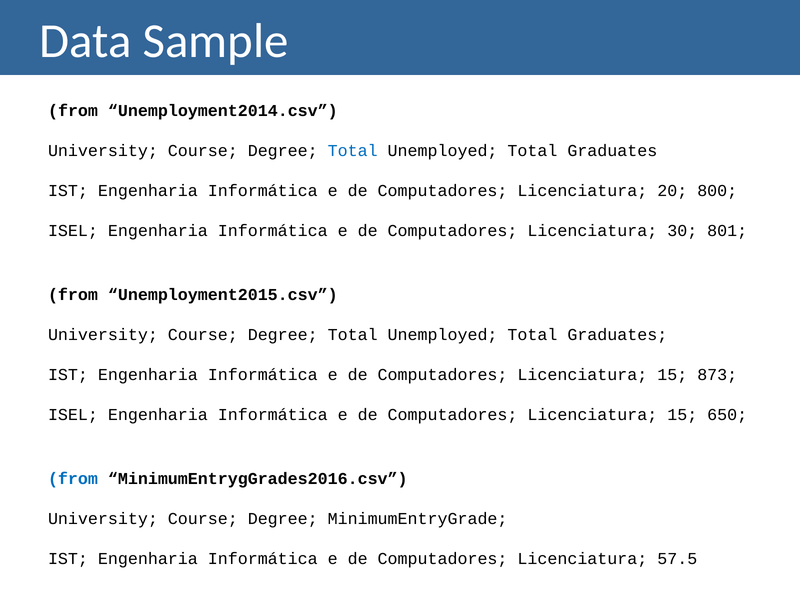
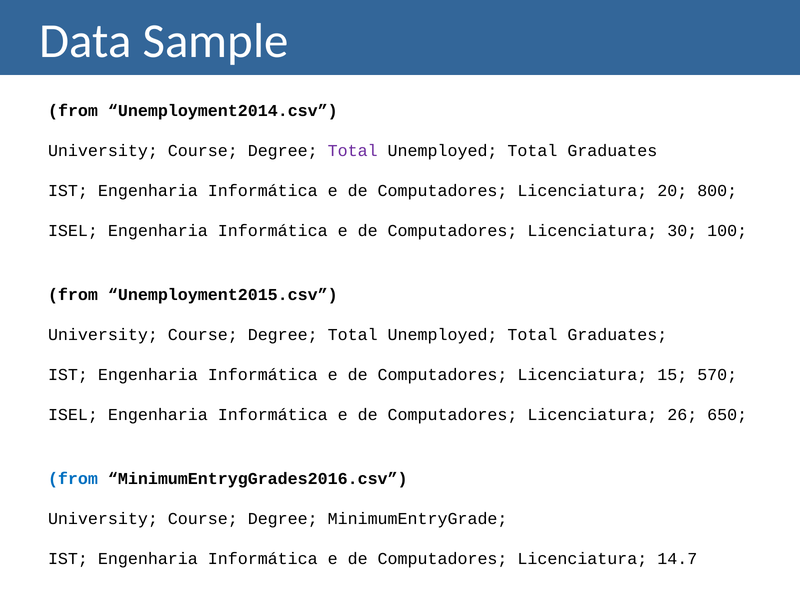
Total colour: blue -> purple (353, 151)
801: 801 -> 100 (727, 231)
873: 873 -> 570 (717, 375)
15: 15 -> 26 (682, 415)
57.5: 57.5 -> 14.7 (677, 559)
